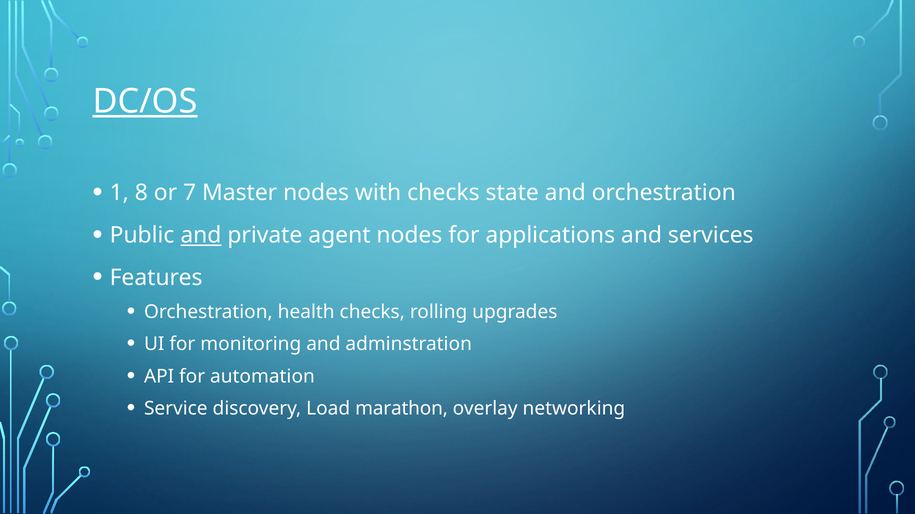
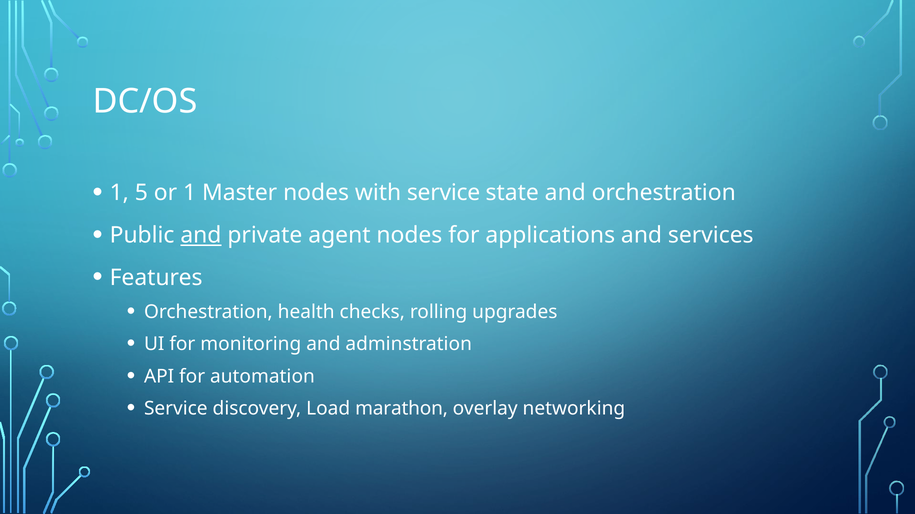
DC/OS underline: present -> none (145, 102)
8: 8 -> 5 (141, 193)
or 7: 7 -> 1 (190, 193)
with checks: checks -> service (444, 193)
